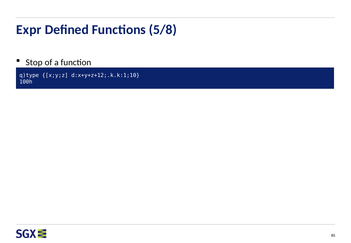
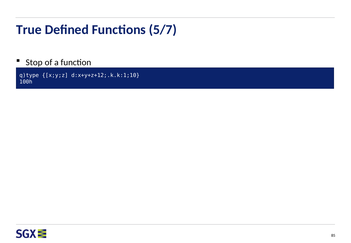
Expr: Expr -> True (29, 30)
5/8: 5/8 -> 5/7 (163, 30)
